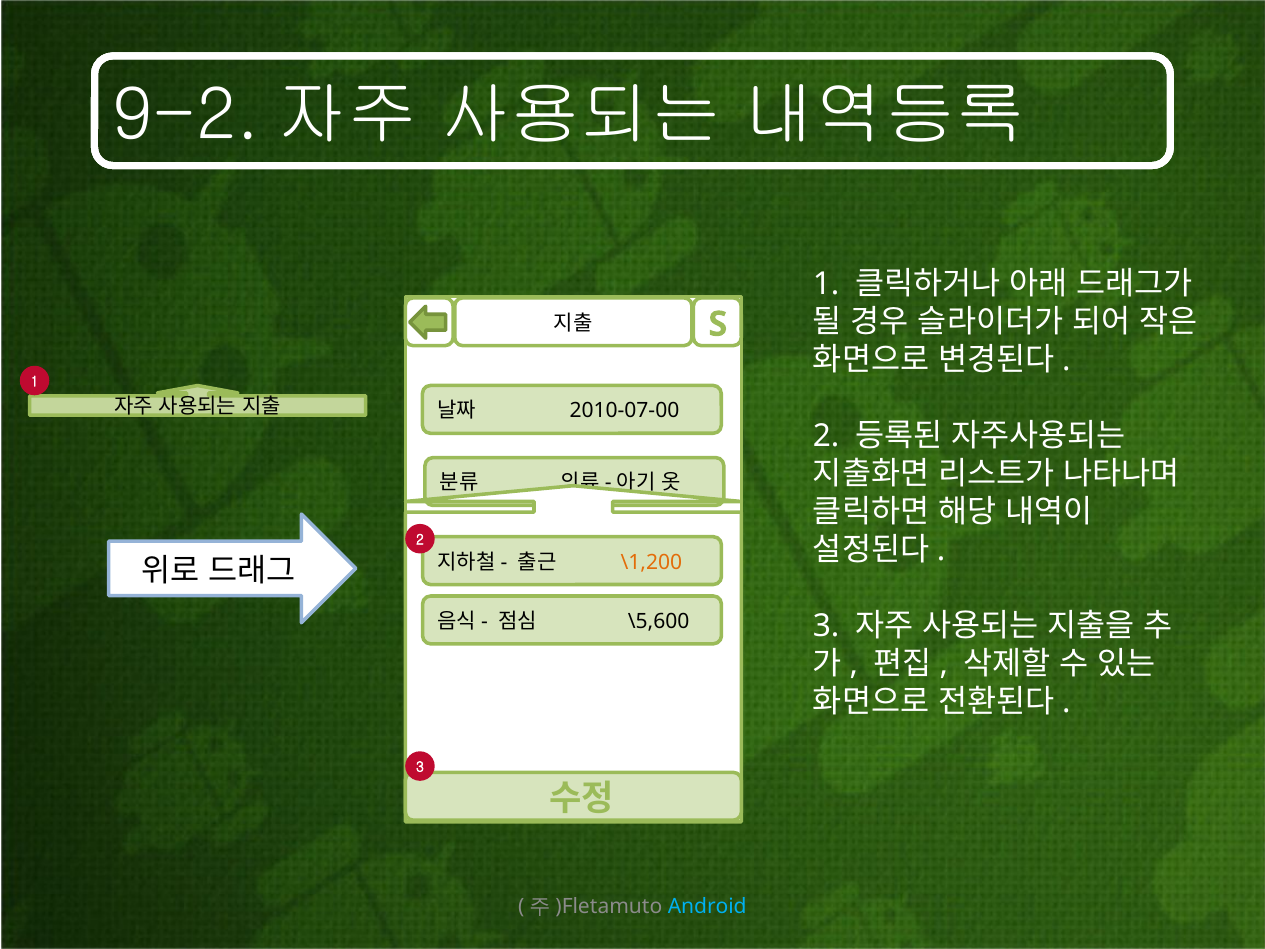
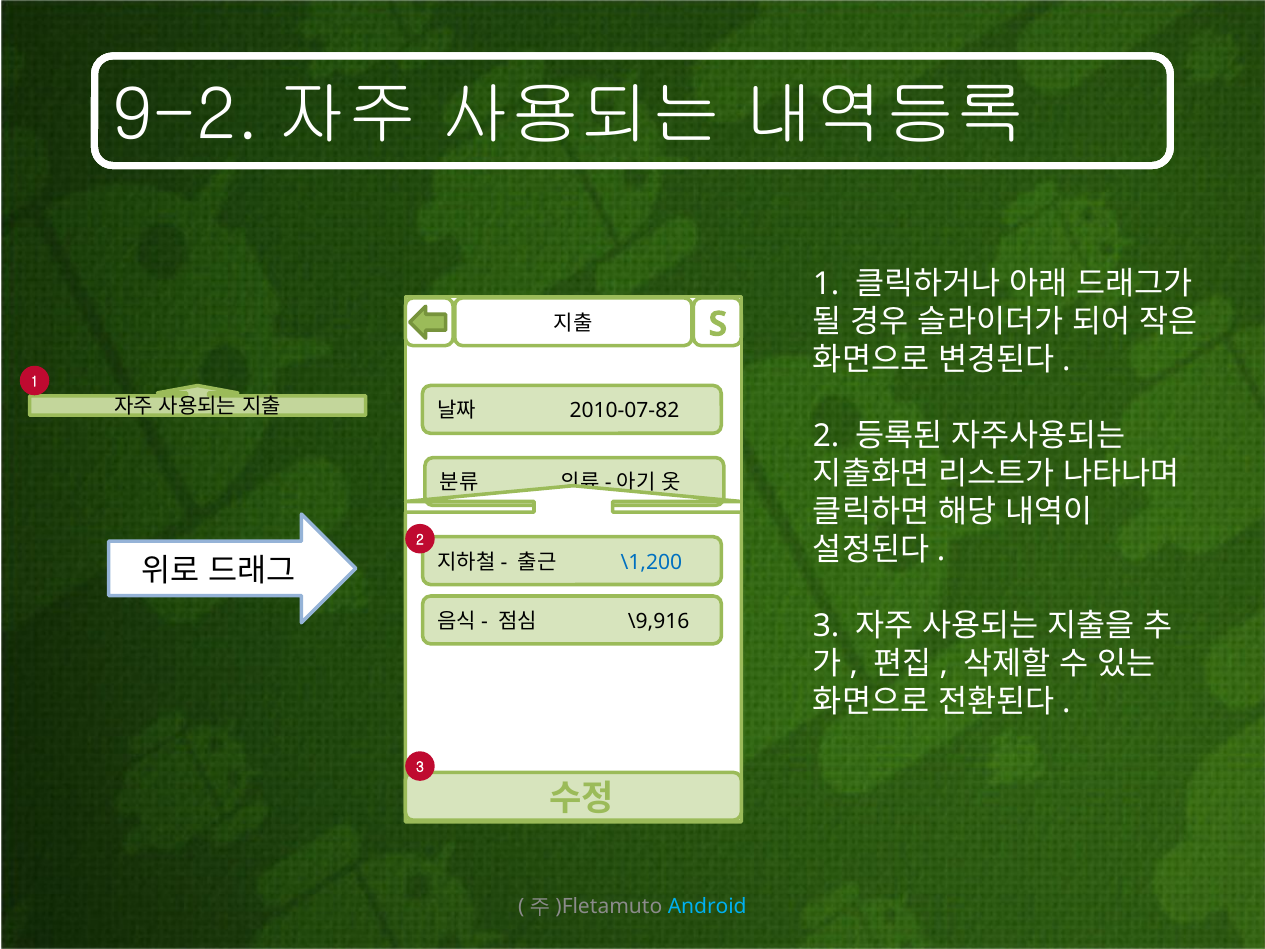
2010-07-00: 2010-07-00 -> 2010-07-82 (624, 411)
\1,200 colour: orange -> blue (651, 562)
\5,600: \5,600 -> \9,916 (659, 621)
